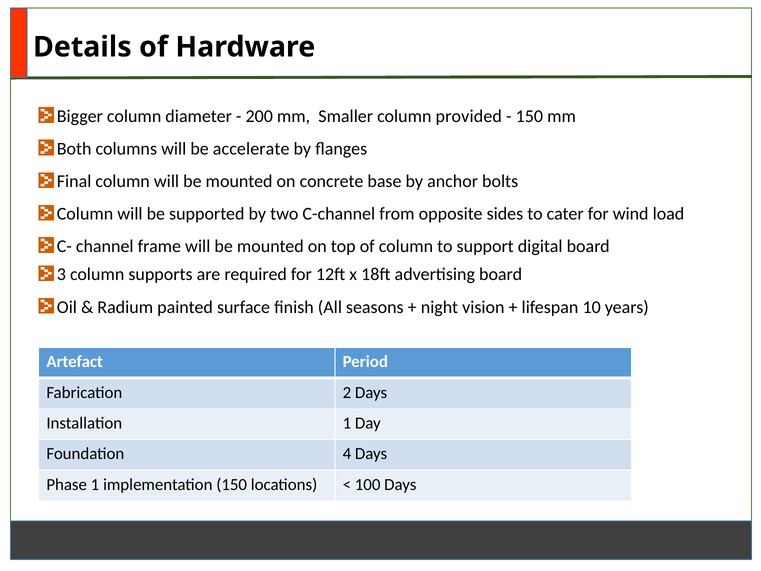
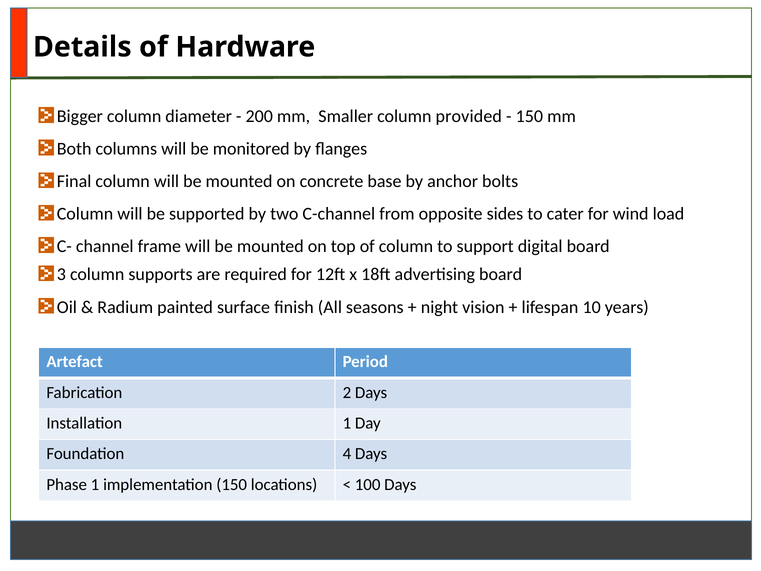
accelerate: accelerate -> monitored (251, 149)
